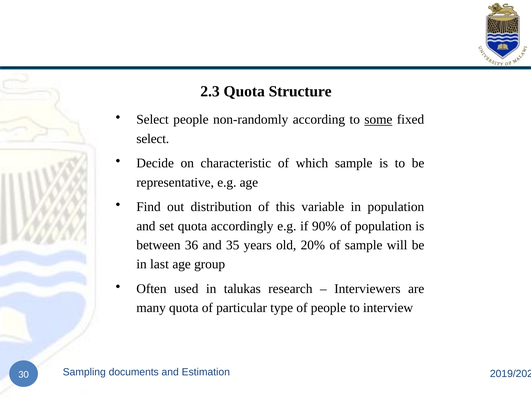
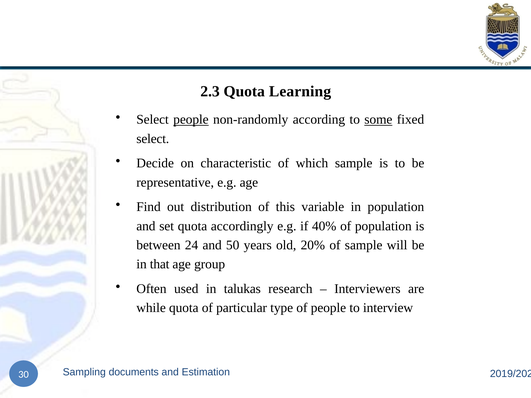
Structure: Structure -> Learning (300, 91)
people underline: none -> present (191, 120)
90%: 90% -> 40% (324, 226)
36: 36 -> 24 (192, 245)
35: 35 -> 50 (233, 245)
last: last -> that (160, 264)
many: many -> while (151, 308)
